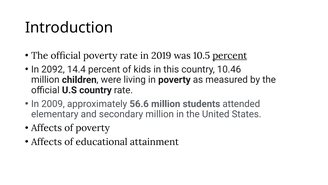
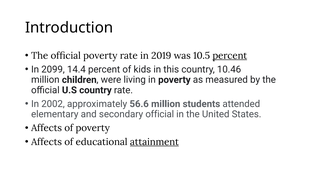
2092: 2092 -> 2099 (53, 69)
2009: 2009 -> 2002 (53, 104)
secondary million: million -> official (160, 114)
attainment underline: none -> present (154, 141)
